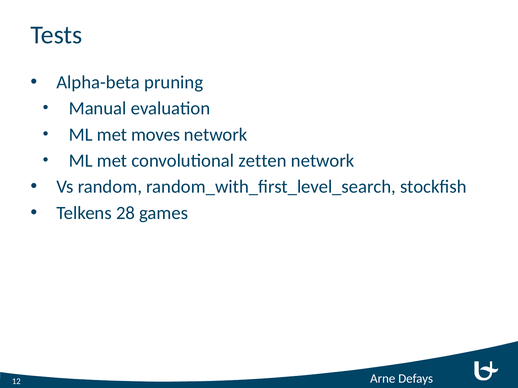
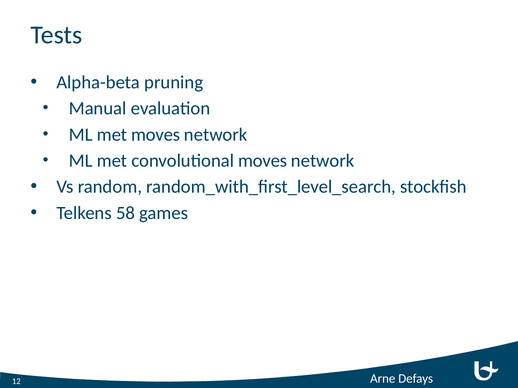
convolutional zetten: zetten -> moves (263, 161)
28: 28 -> 58 (125, 213)
